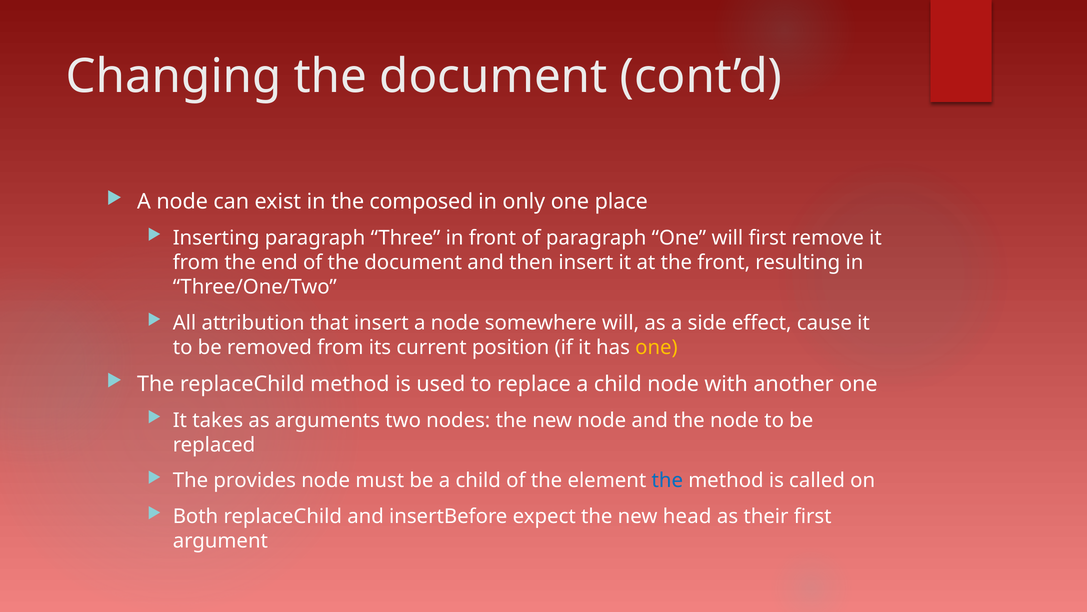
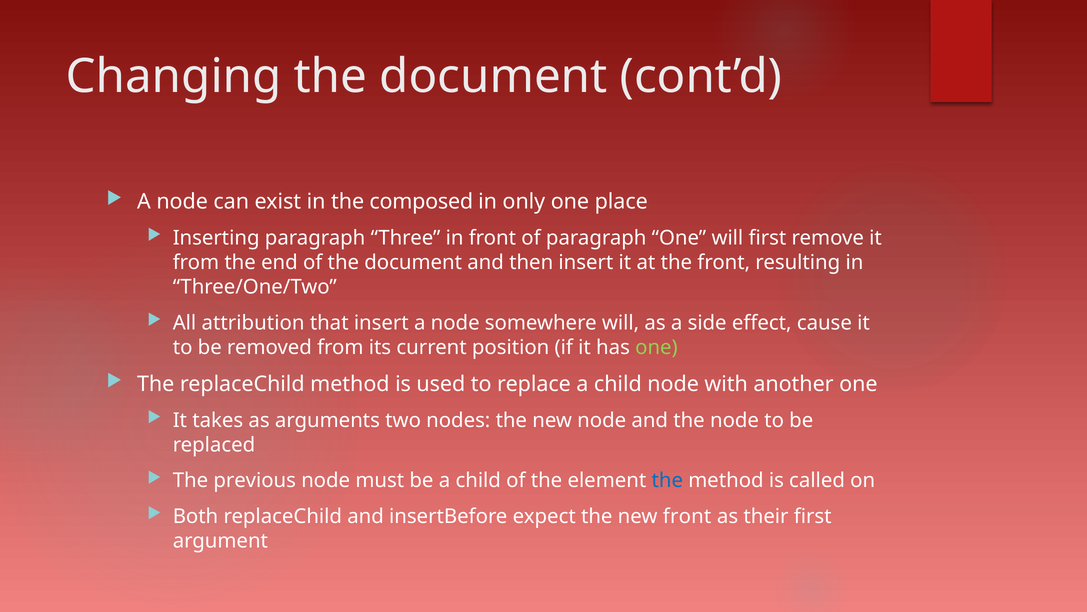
one colour: yellow -> light green (656, 347)
provides: provides -> previous (255, 480)
new head: head -> front (687, 516)
